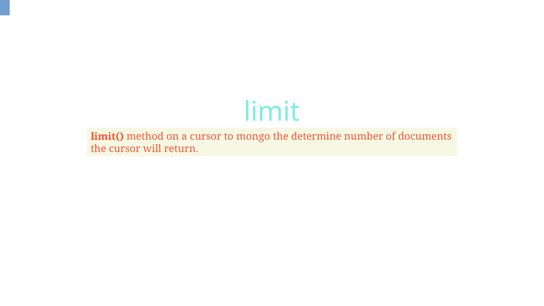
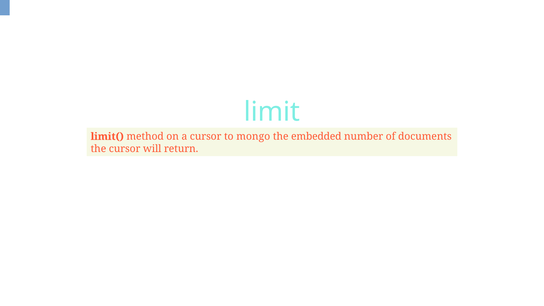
determine: determine -> embedded (316, 137)
